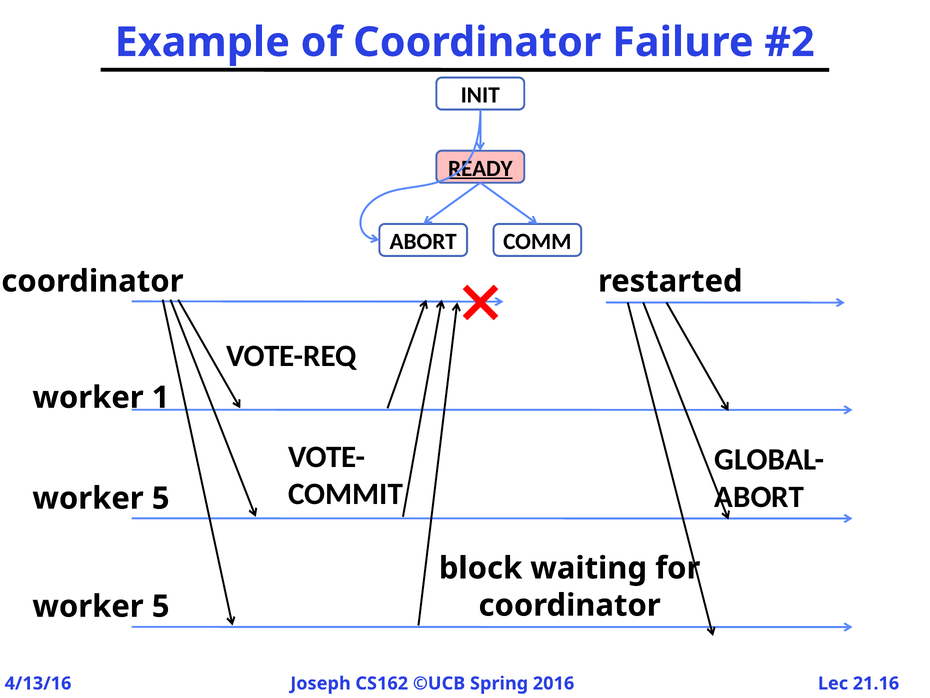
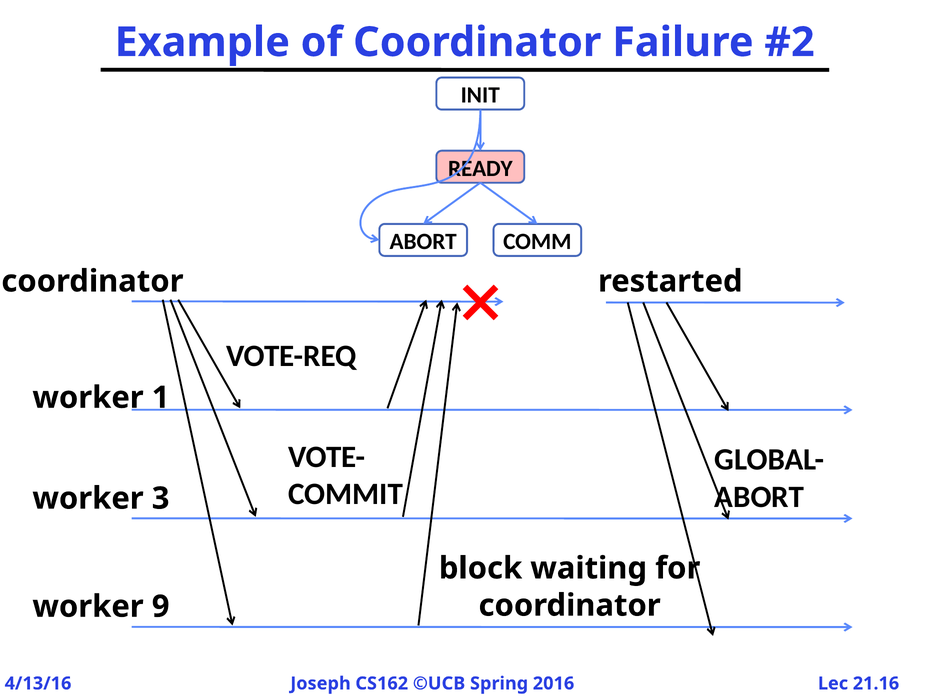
READY underline: present -> none (480, 168)
5: 5 -> 3 (161, 498)
5: 5 -> 9 (161, 606)
